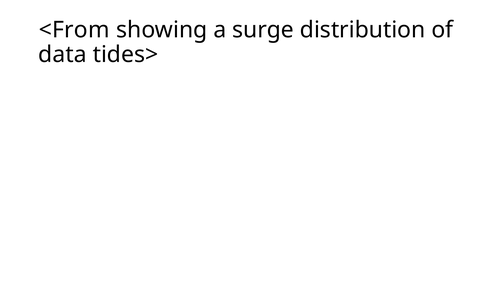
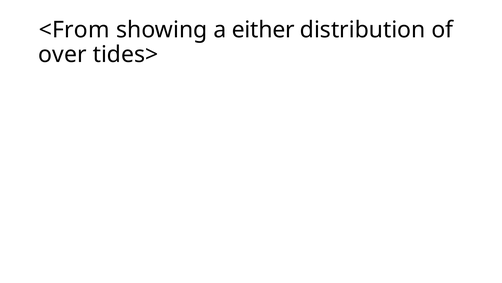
surge: surge -> either (263, 30)
data: data -> over (62, 55)
